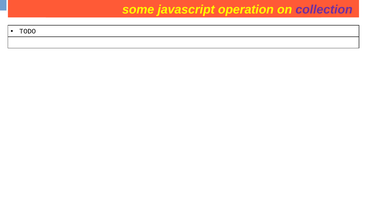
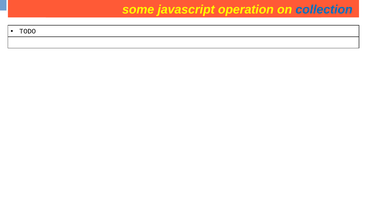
collection colour: purple -> blue (324, 10)
